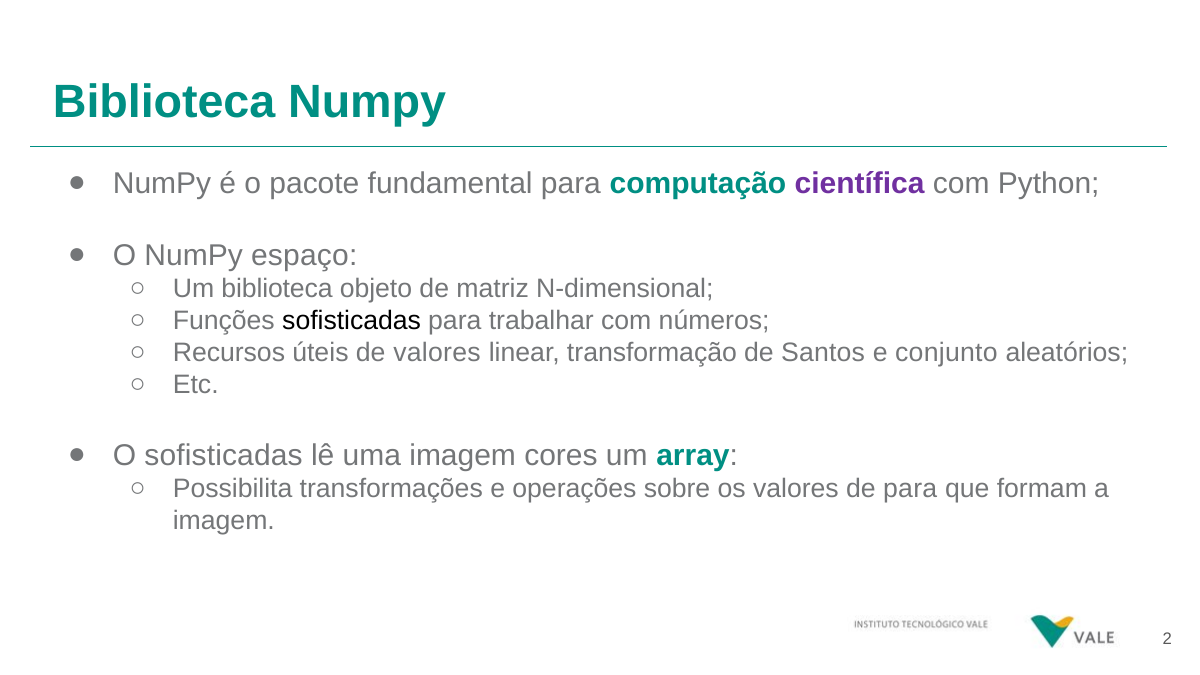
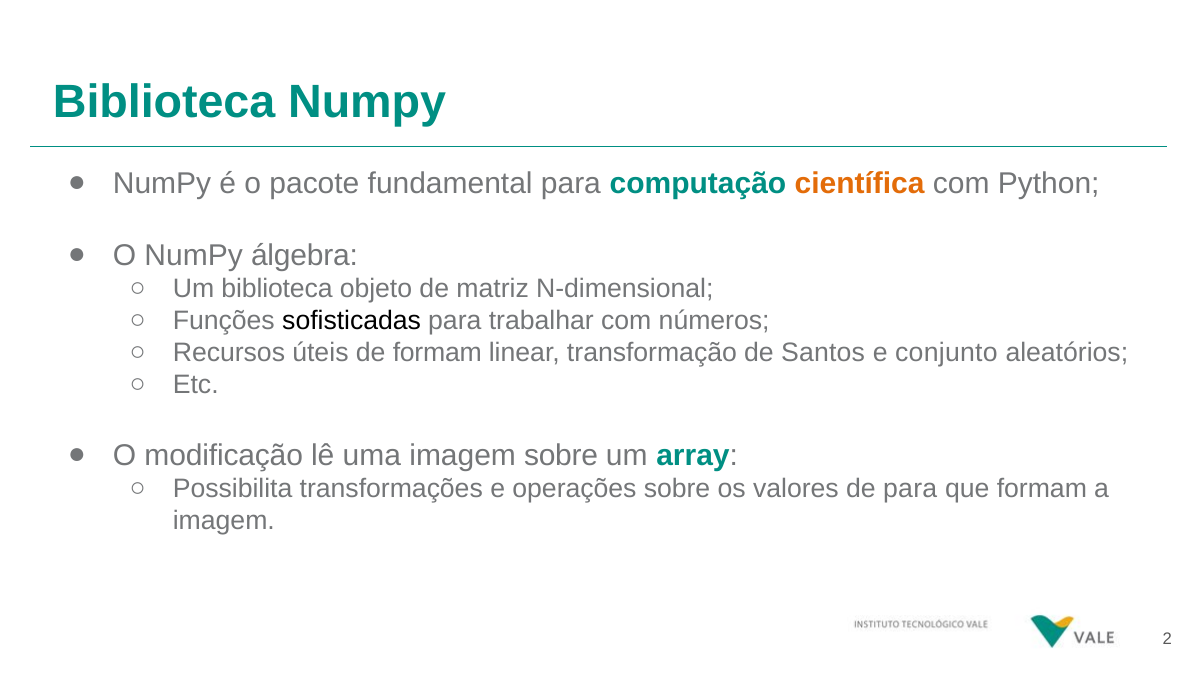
científica colour: purple -> orange (860, 183)
espaço: espaço -> álgebra (304, 255)
de valores: valores -> formam (437, 353)
O sofisticadas: sofisticadas -> modificação (224, 455)
imagem cores: cores -> sobre (561, 455)
